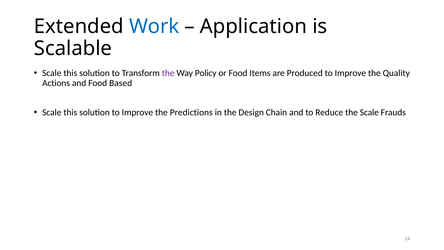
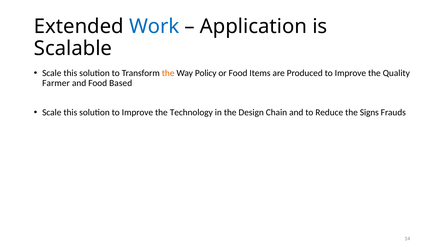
the colour: purple -> orange (168, 73)
Actions: Actions -> Farmer (56, 83)
Predictions: Predictions -> Technology (191, 112)
the Scale: Scale -> Signs (369, 112)
